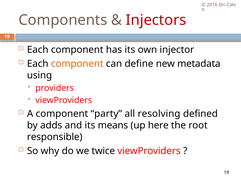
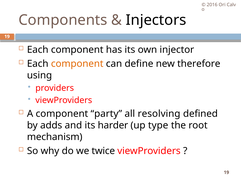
Injectors colour: red -> black (156, 20)
metadata: metadata -> therefore (199, 64)
means: means -> harder (113, 126)
here: here -> type (158, 126)
responsible: responsible -> mechanism (55, 137)
